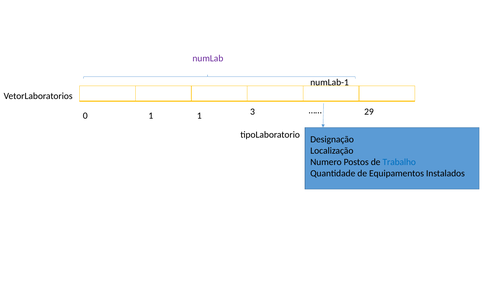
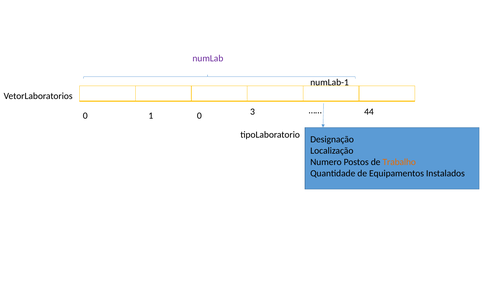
1 1: 1 -> 0 (199, 116)
29: 29 -> 44 (369, 112)
Trabalho colour: blue -> orange (399, 162)
